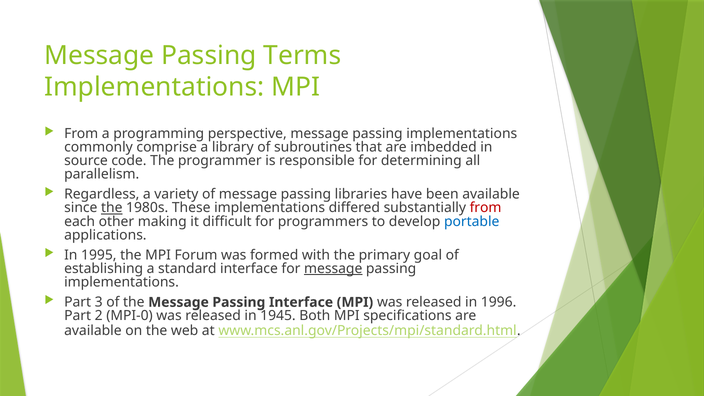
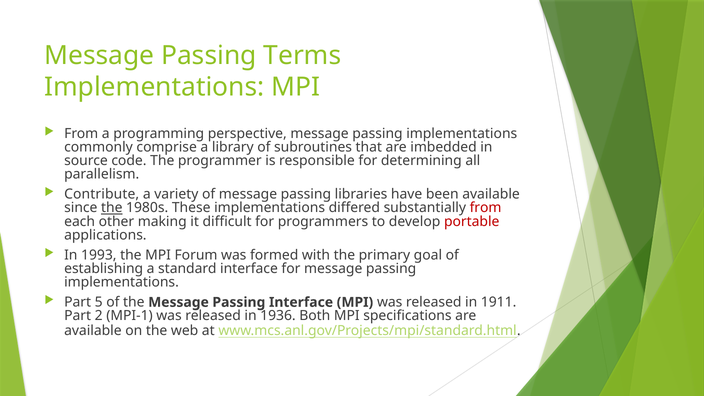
Regardless: Regardless -> Contribute (102, 194)
portable colour: blue -> red (472, 221)
1995: 1995 -> 1993 (99, 255)
message underline: present -> none (333, 269)
3: 3 -> 5 (99, 302)
1996: 1996 -> 1911 (499, 302)
MPI-0: MPI-0 -> MPI-1 (130, 316)
1945: 1945 -> 1936 (278, 316)
